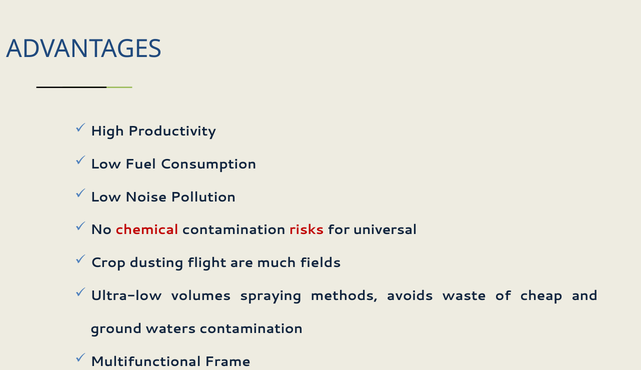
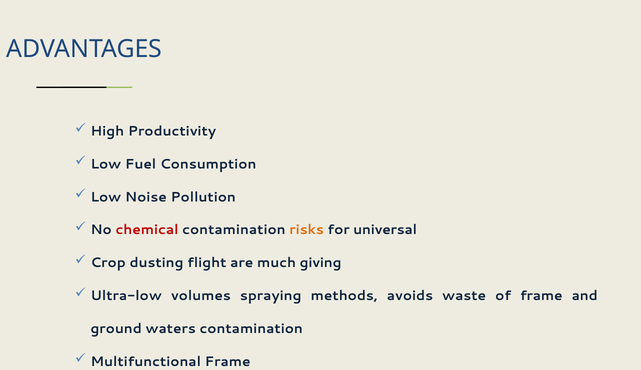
risks colour: red -> orange (307, 230)
fields: fields -> giving (321, 263)
of cheap: cheap -> frame (541, 296)
